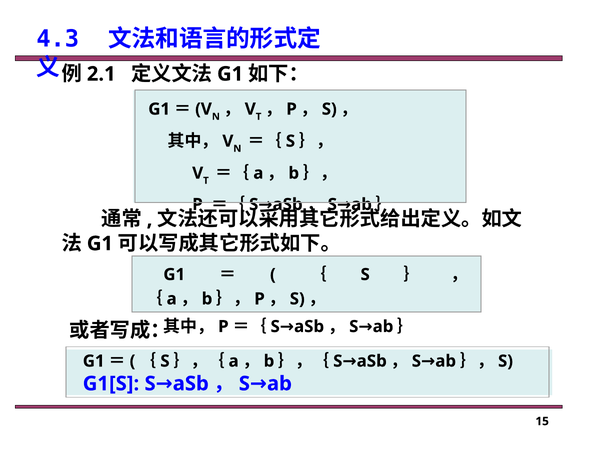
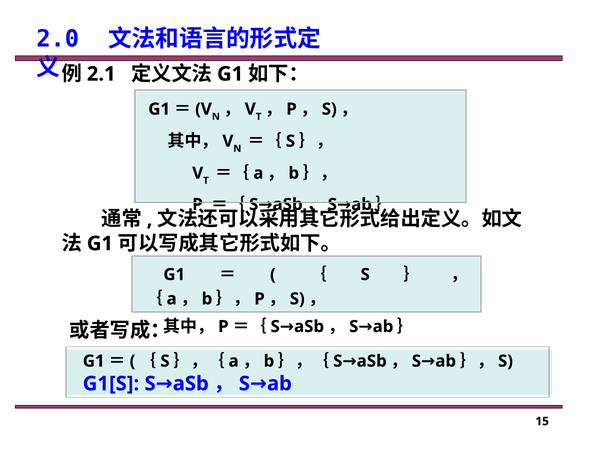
4.3: 4.3 -> 2.0 (58, 39)
